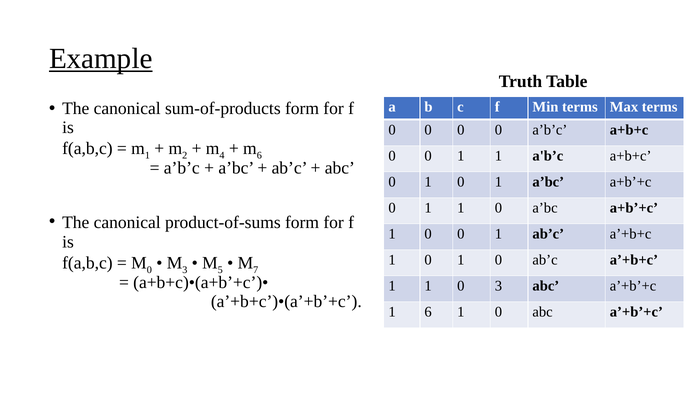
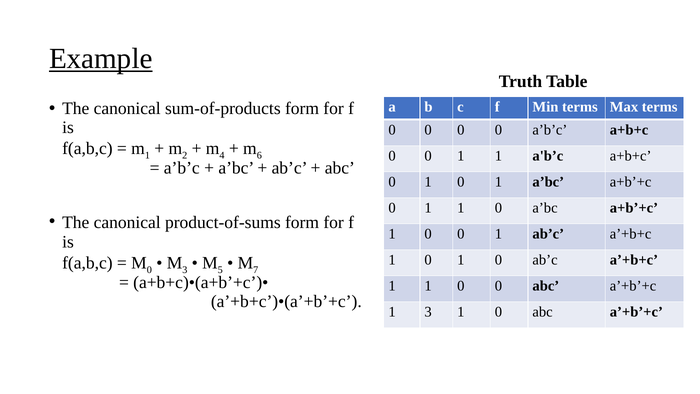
1 1 0 3: 3 -> 0 (498, 286)
1 6: 6 -> 3 (428, 312)
